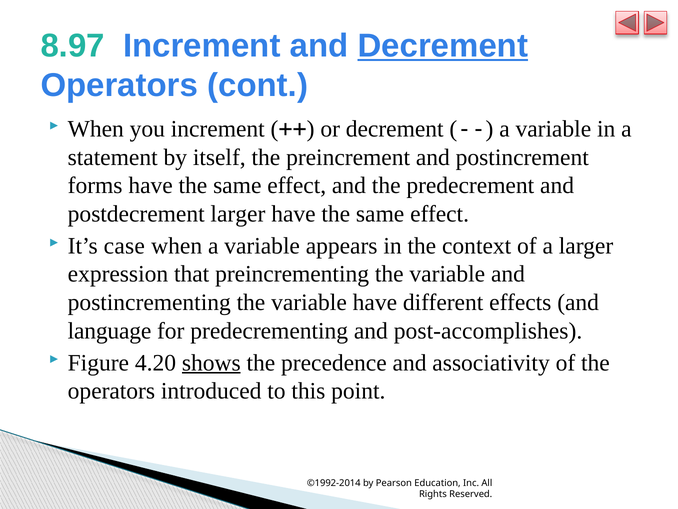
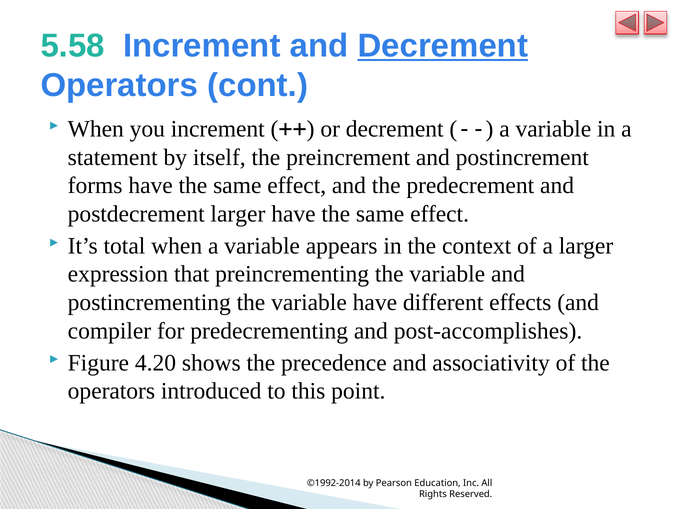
8.97: 8.97 -> 5.58 (73, 46)
case: case -> total (124, 246)
language: language -> compiler (109, 330)
shows underline: present -> none (211, 362)
